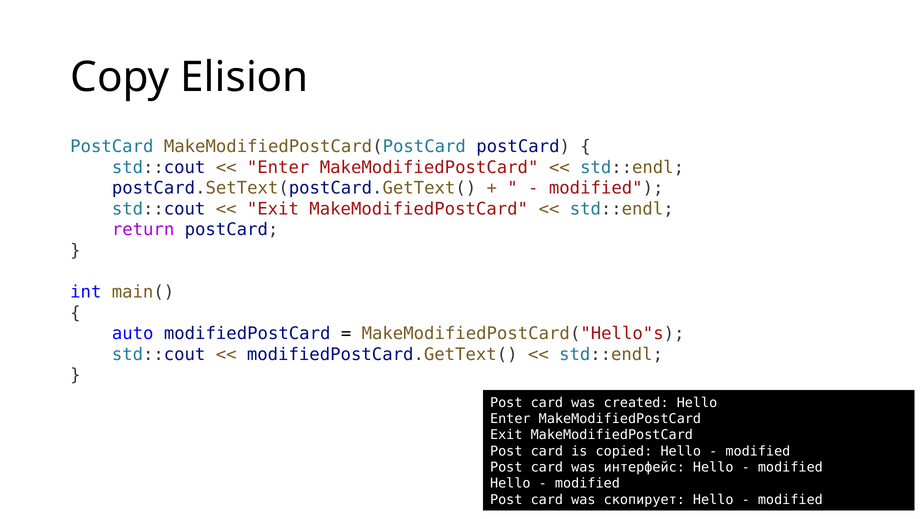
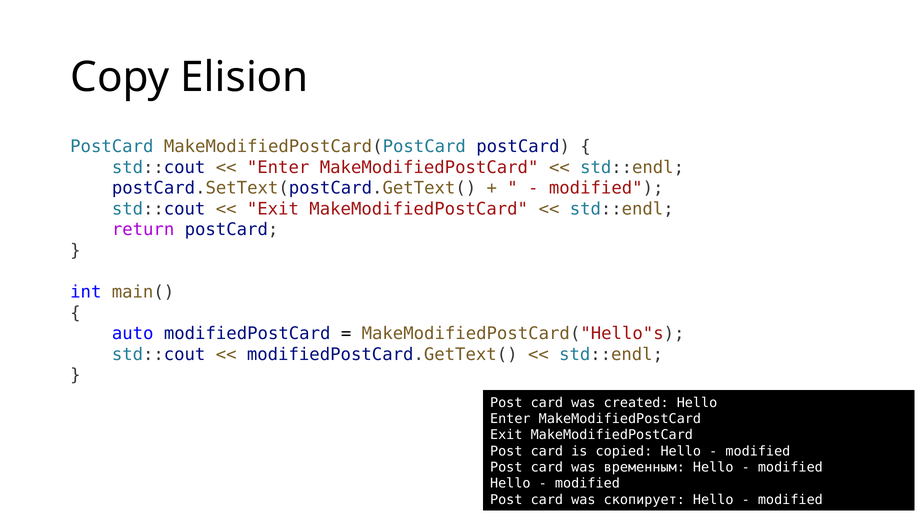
интерфейс: интерфейс -> временным (644, 468)
